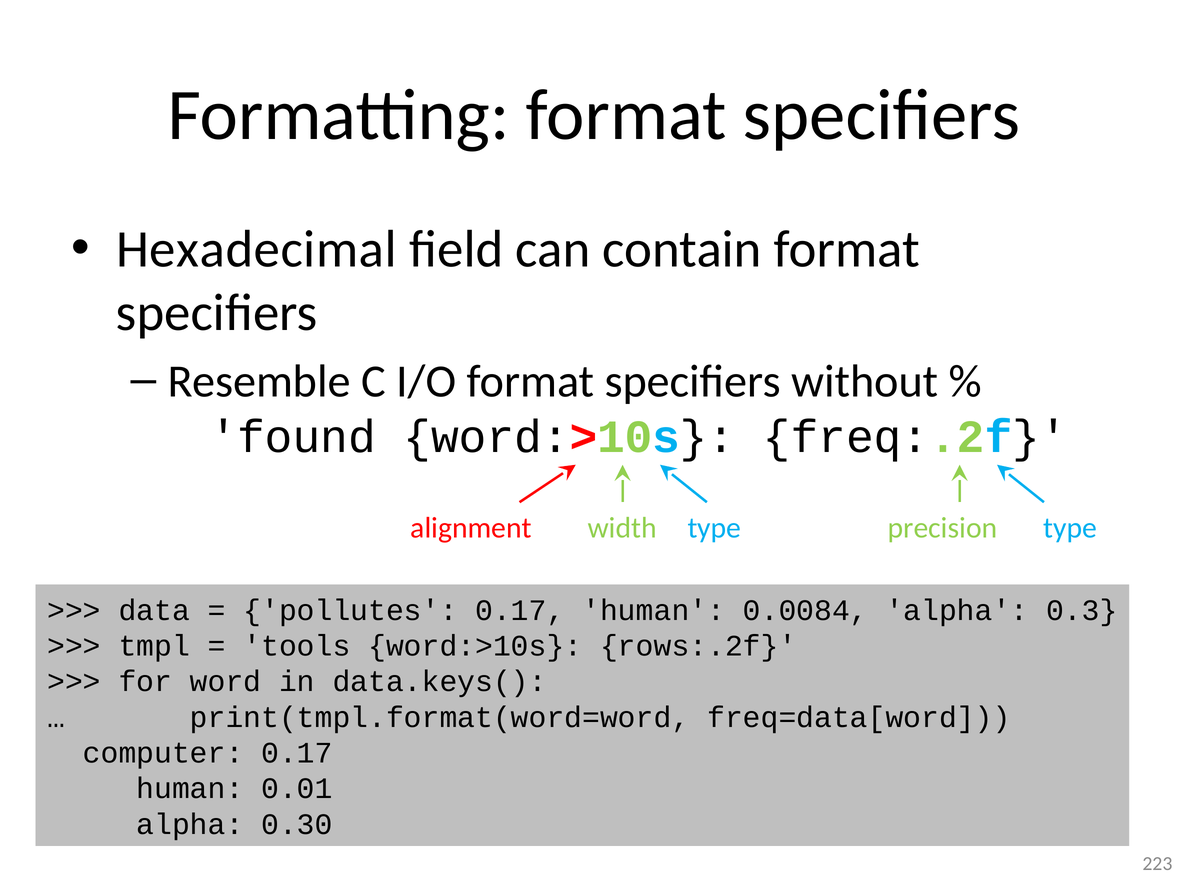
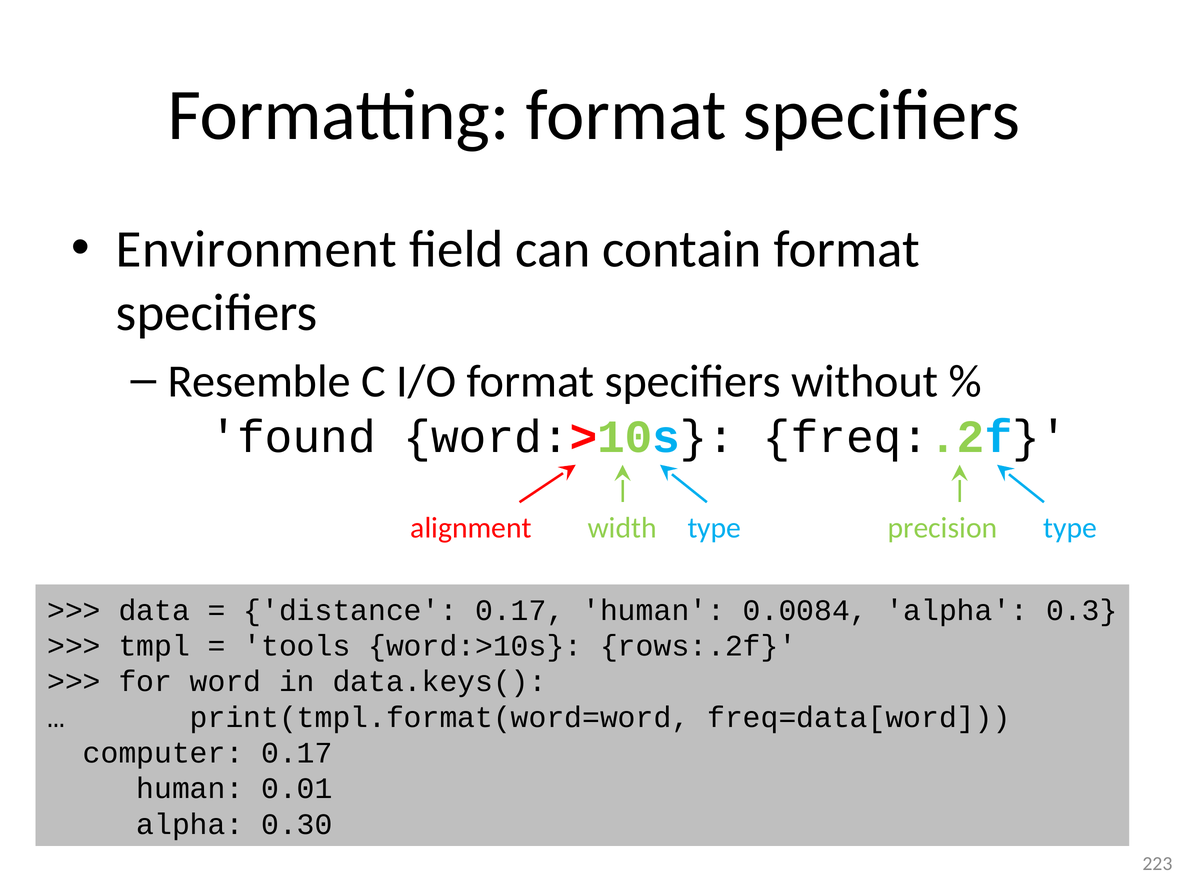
Hexadecimal: Hexadecimal -> Environment (256, 249)
pollutes: pollutes -> distance (350, 610)
